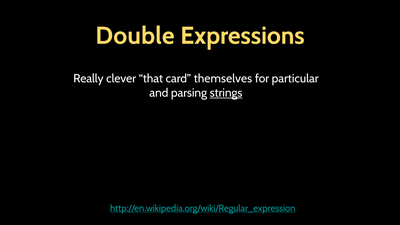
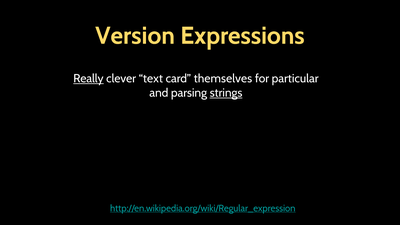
Double: Double -> Version (135, 36)
Really underline: none -> present (88, 79)
that: that -> text (151, 79)
